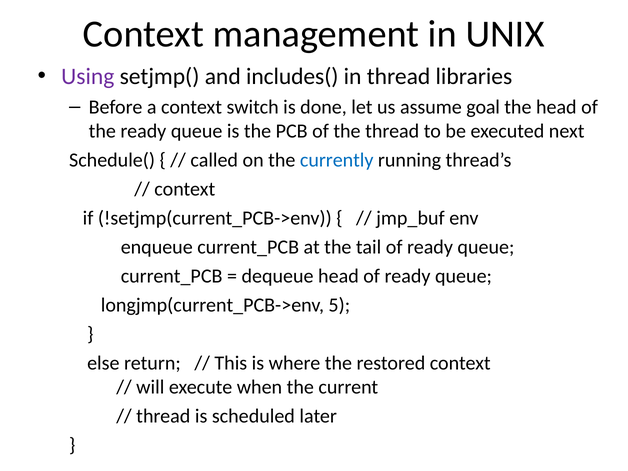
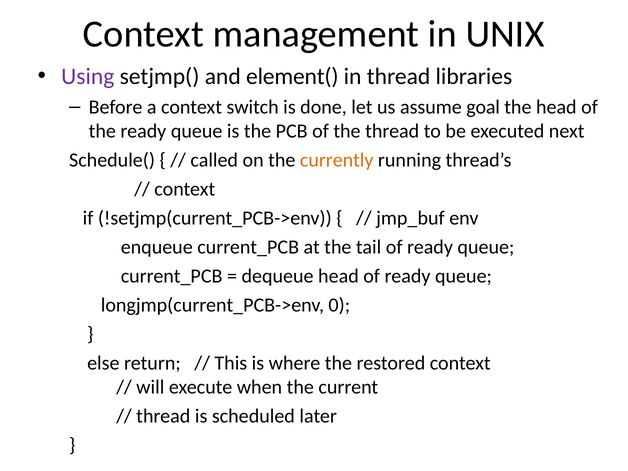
includes(: includes( -> element( (292, 76)
currently colour: blue -> orange (337, 160)
5: 5 -> 0 (339, 305)
